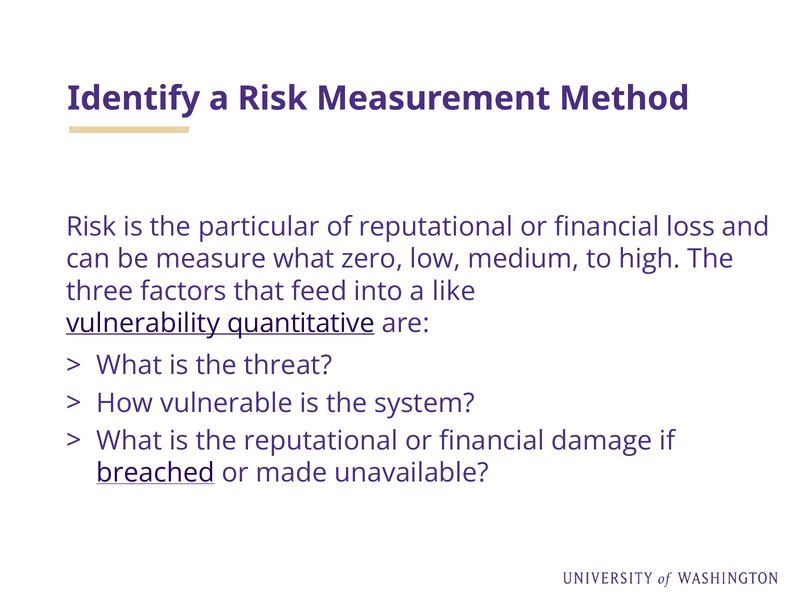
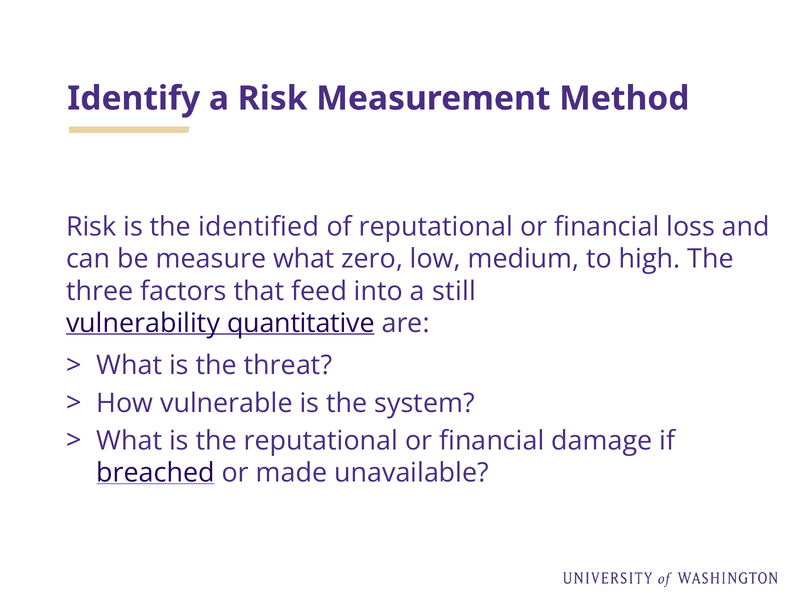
particular: particular -> identified (259, 227)
like: like -> still (454, 291)
